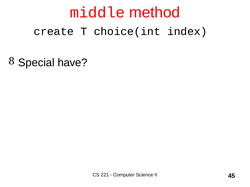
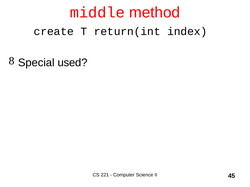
choice(int: choice(int -> return(int (127, 32)
have: have -> used (73, 63)
